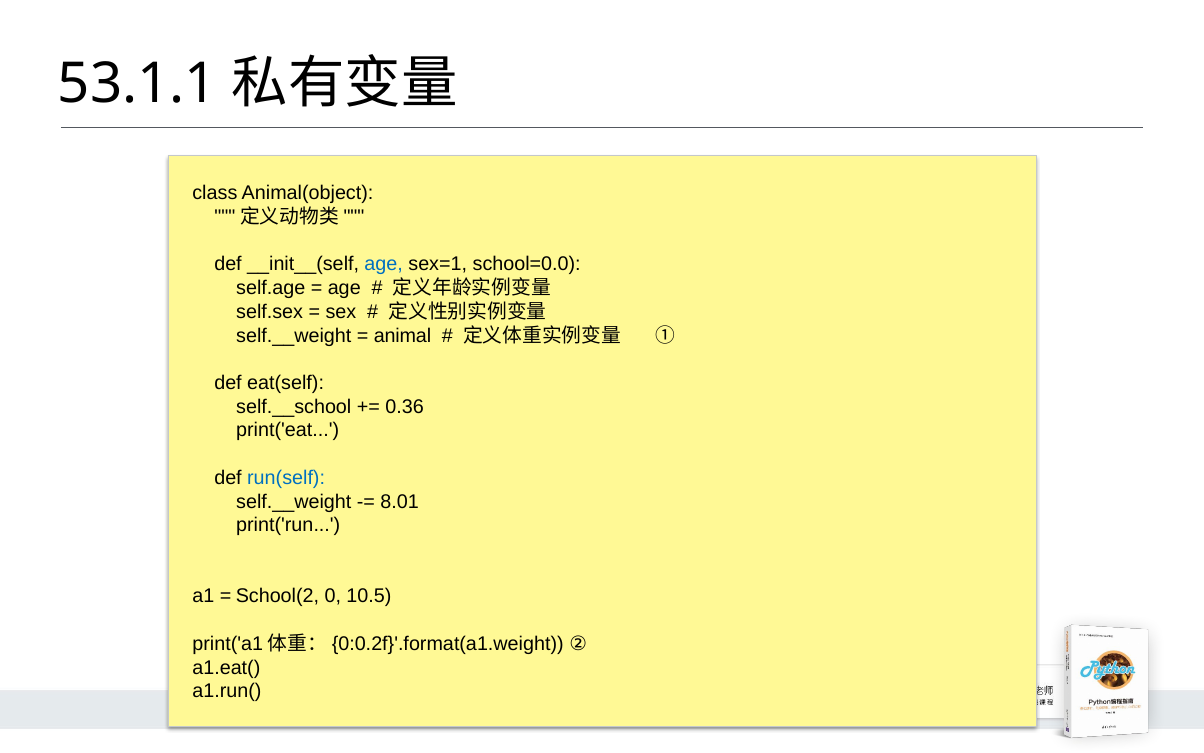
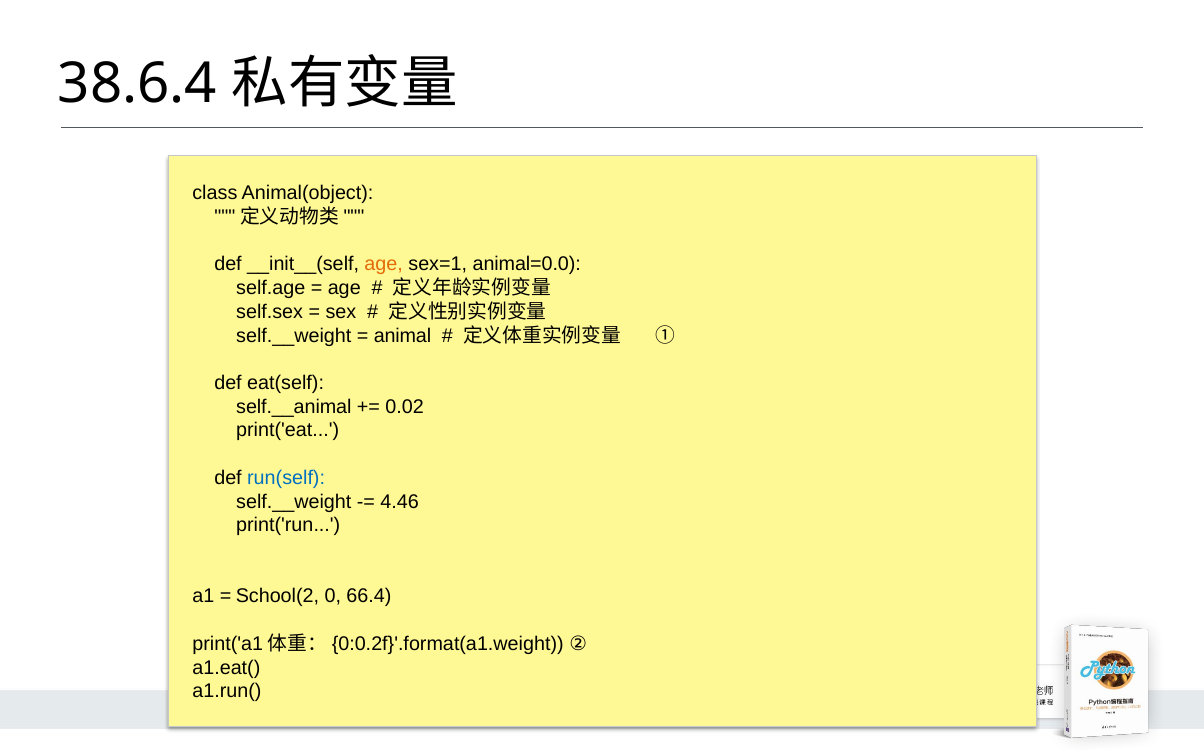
53.1.1: 53.1.1 -> 38.6.4 (138, 84)
age colour: blue -> orange (384, 264)
school=0.0: school=0.0 -> animal=0.0 (527, 264)
self.__school: self.__school -> self.__animal (294, 406)
0.36: 0.36 -> 0.02 (405, 406)
8.01: 8.01 -> 4.46 (400, 501)
10.5: 10.5 -> 66.4 (369, 596)
